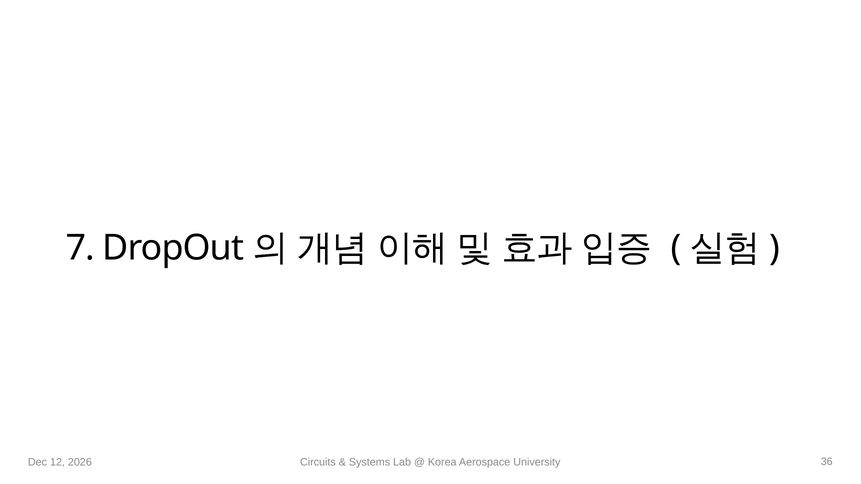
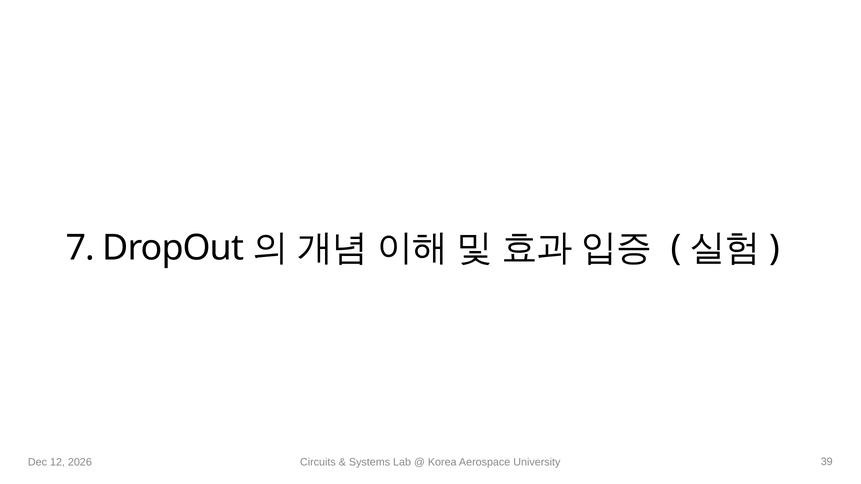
36: 36 -> 39 (827, 462)
